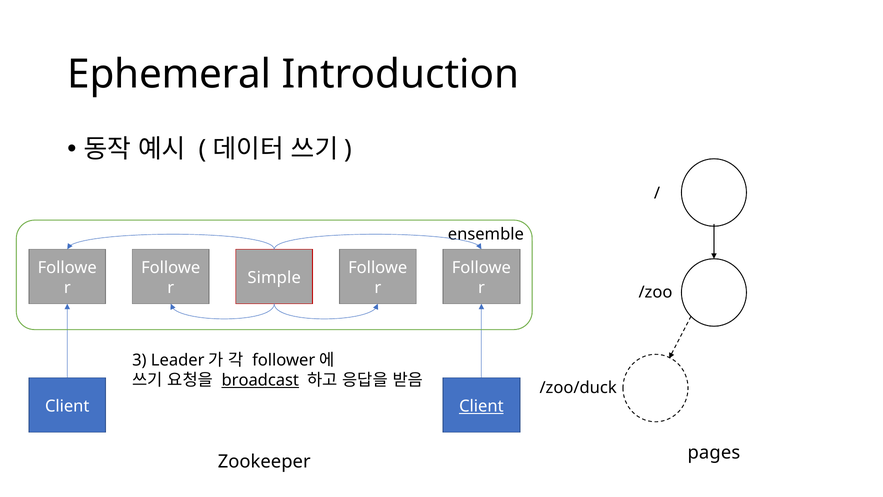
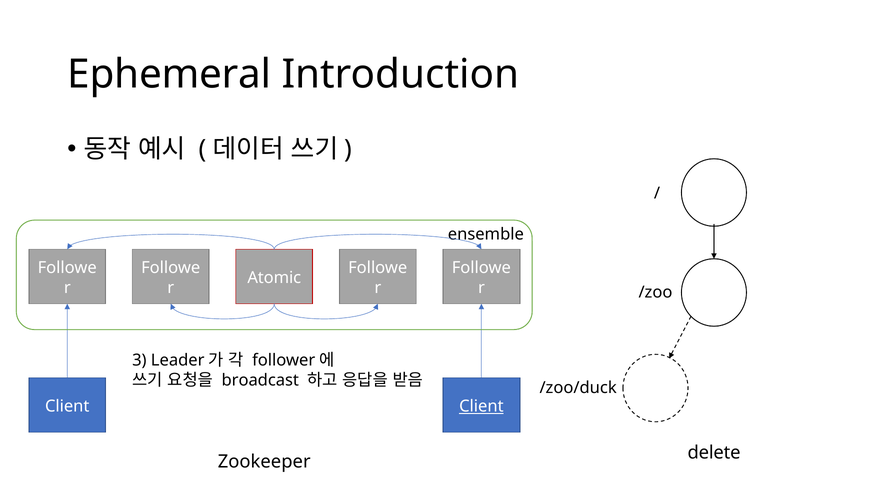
Simple: Simple -> Atomic (274, 277)
broadcast underline: present -> none (260, 380)
pages: pages -> delete (714, 453)
